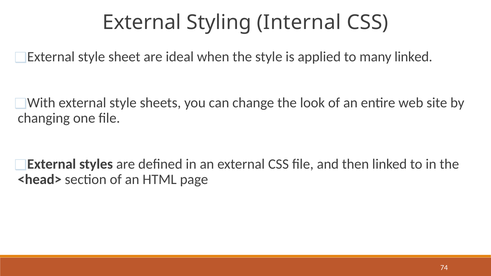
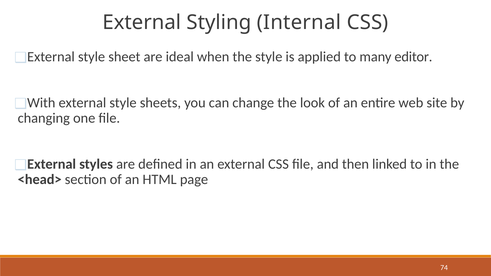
many linked: linked -> editor (413, 57)
